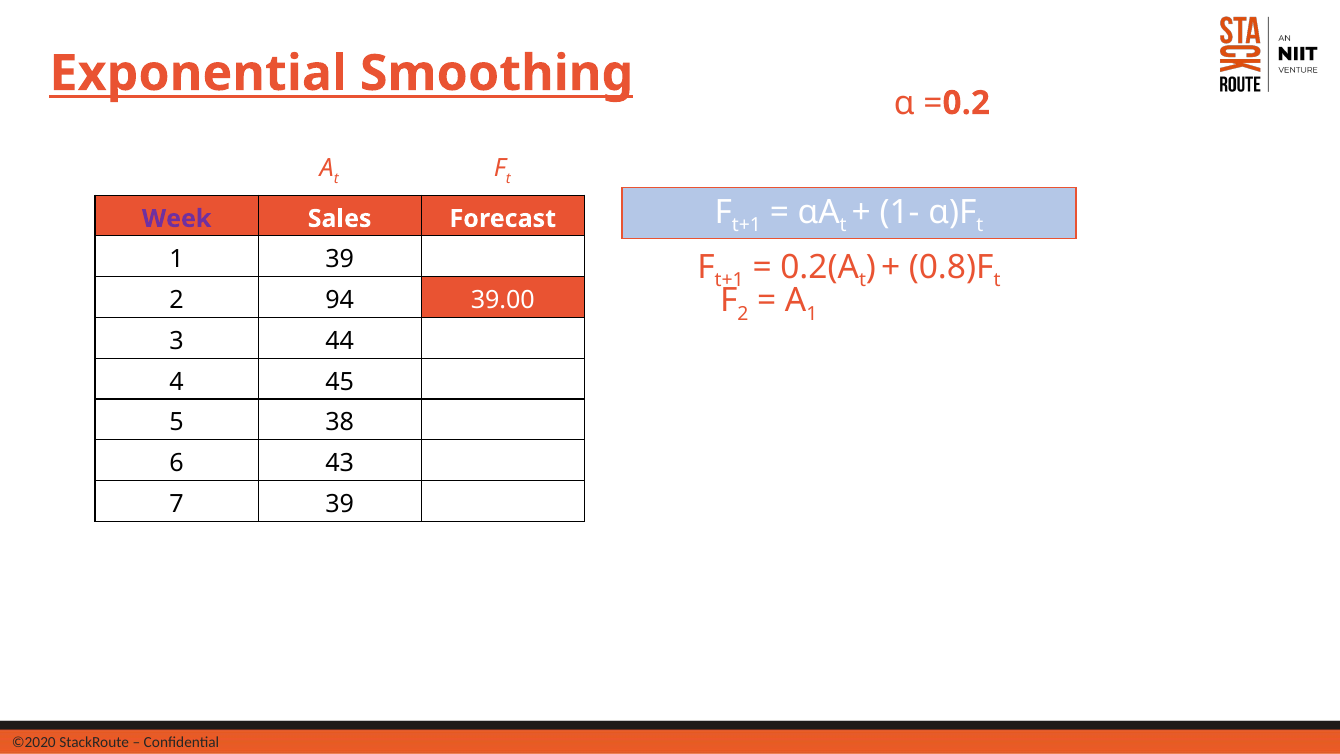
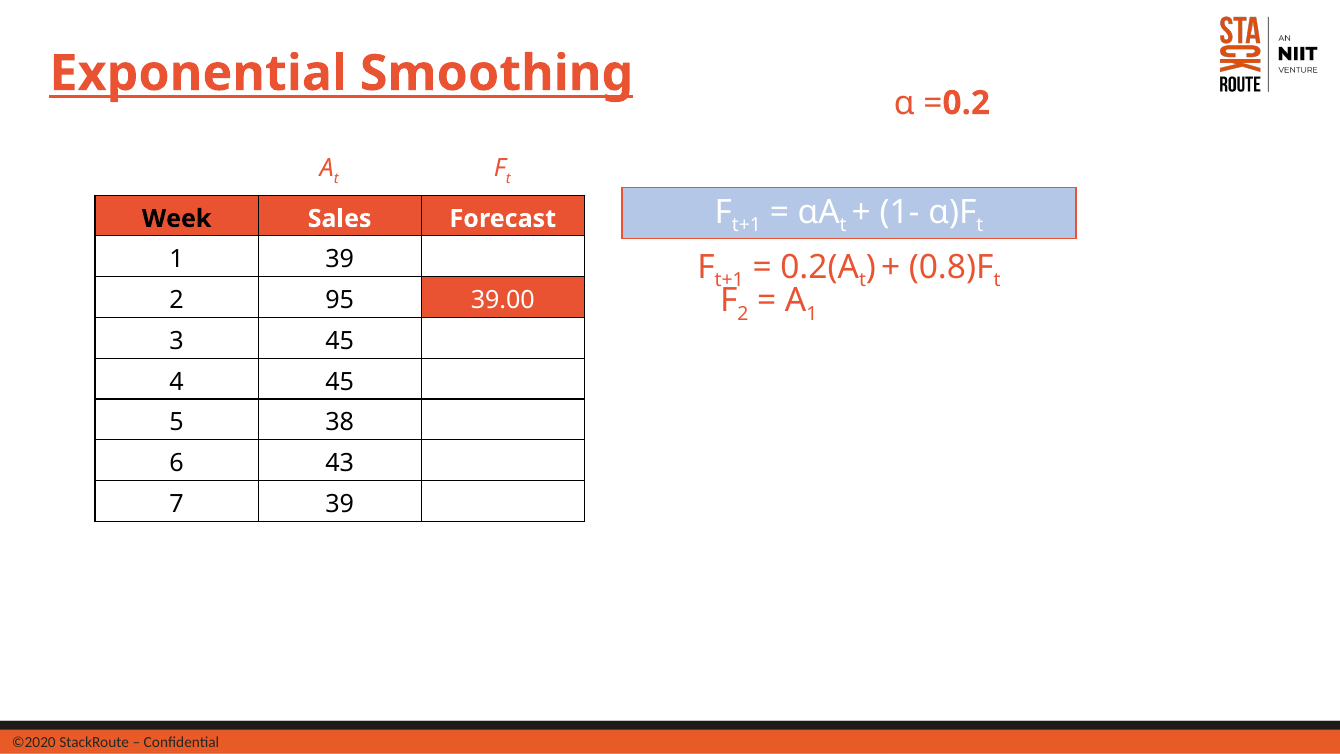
Week colour: purple -> black (177, 219)
94: 94 -> 95 (340, 300)
3 44: 44 -> 45 (340, 341)
